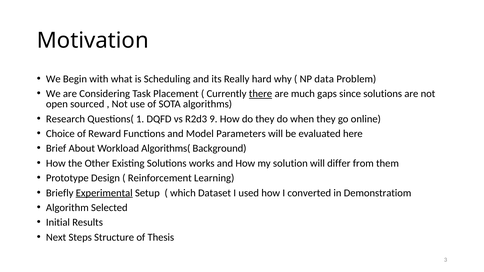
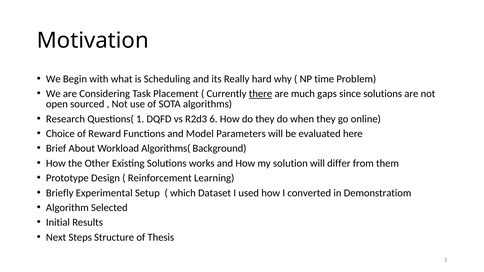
data: data -> time (324, 79)
9: 9 -> 6 (213, 119)
Experimental underline: present -> none (104, 193)
